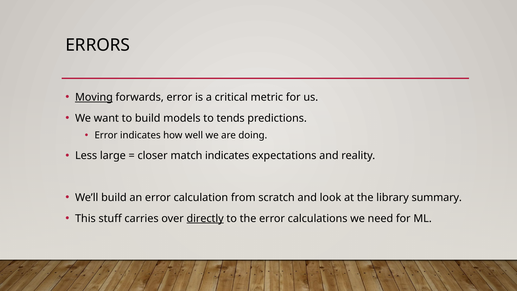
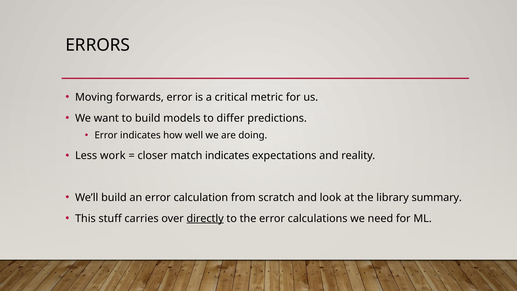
Moving underline: present -> none (94, 97)
tends: tends -> differ (231, 118)
large: large -> work (113, 156)
